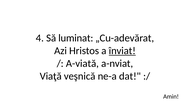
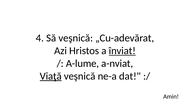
Să luminat: luminat -> veşnică (76, 38)
A-viată: A-viată -> A-lume (82, 63)
Viaţă underline: none -> present (51, 76)
